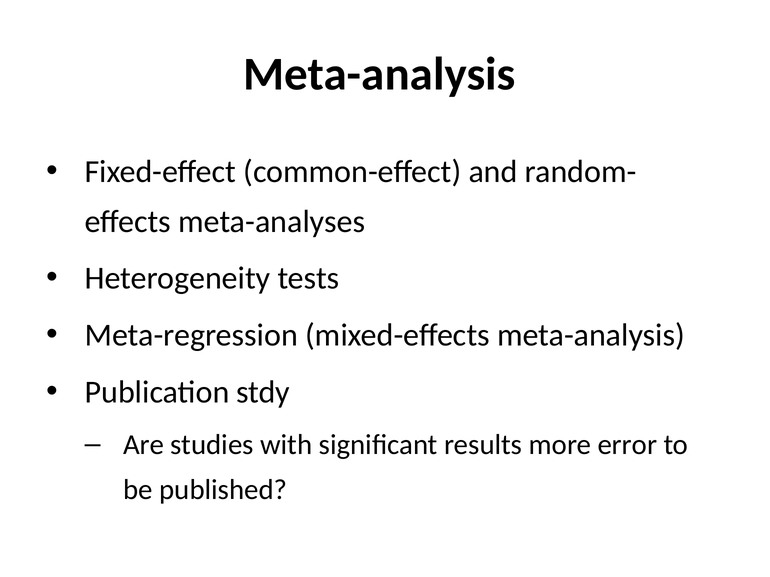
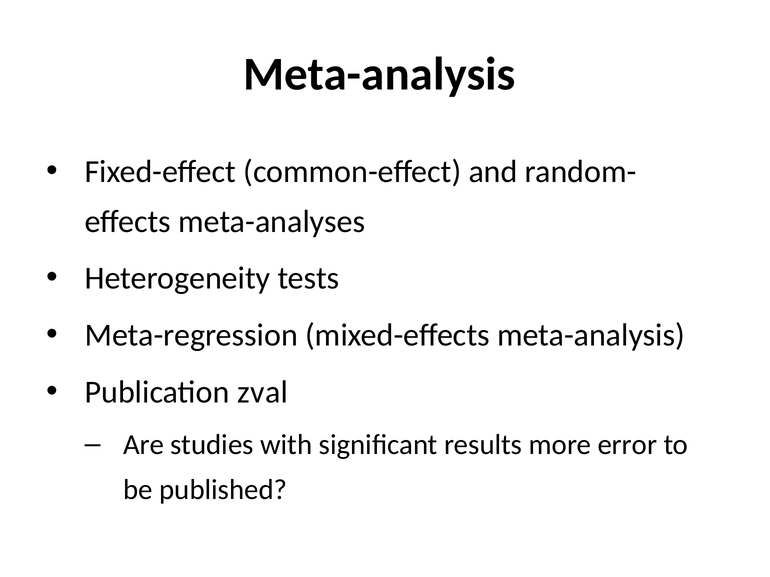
stdy: stdy -> zval (263, 392)
